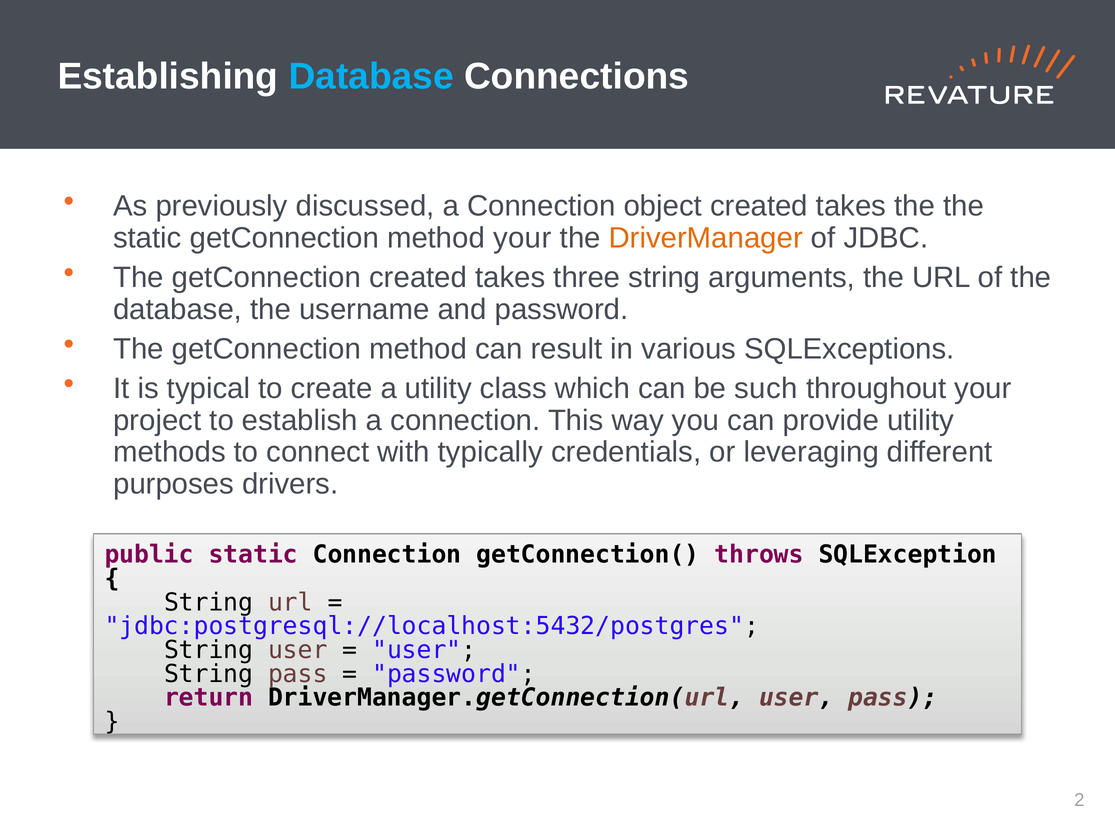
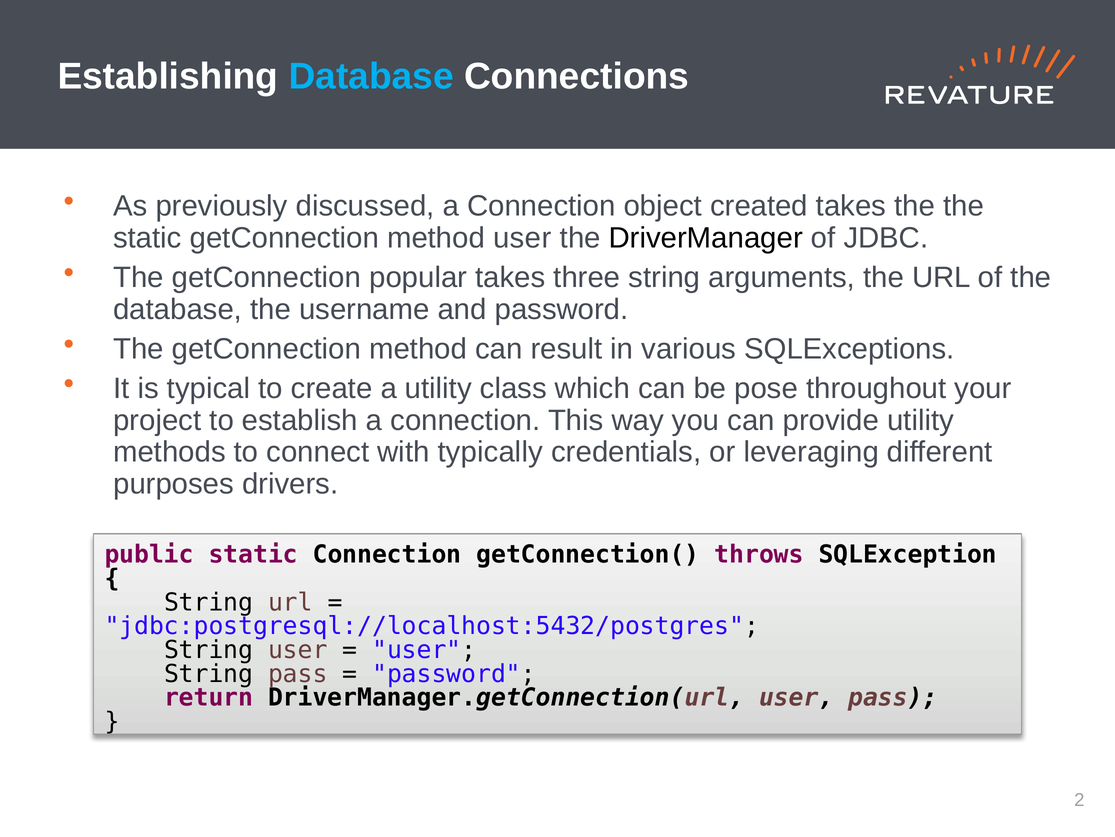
method your: your -> user (522, 238)
DriverManager colour: orange -> black (706, 238)
getConnection created: created -> popular (418, 277)
such: such -> pose (766, 388)
